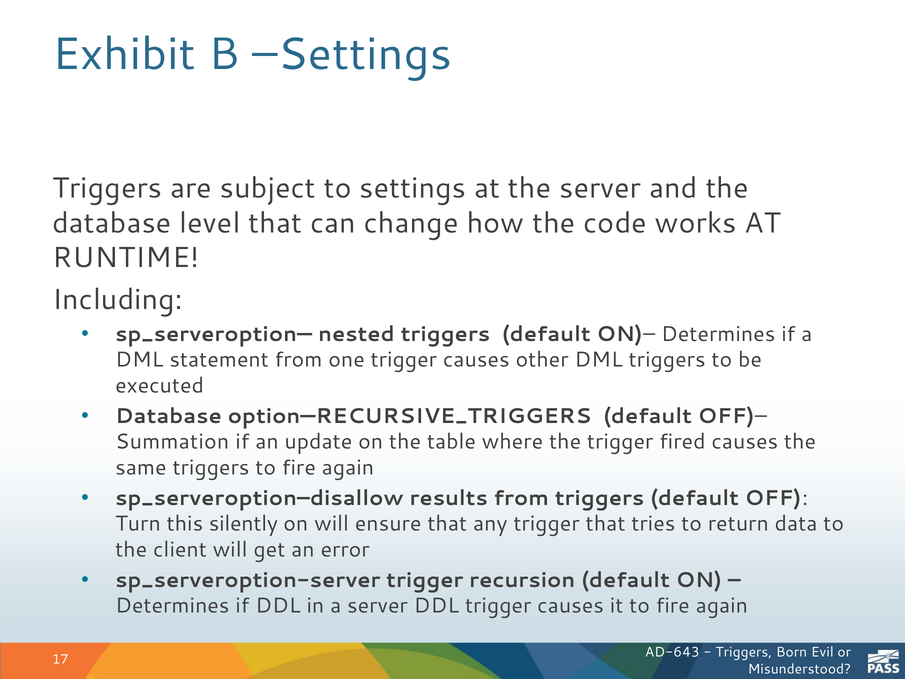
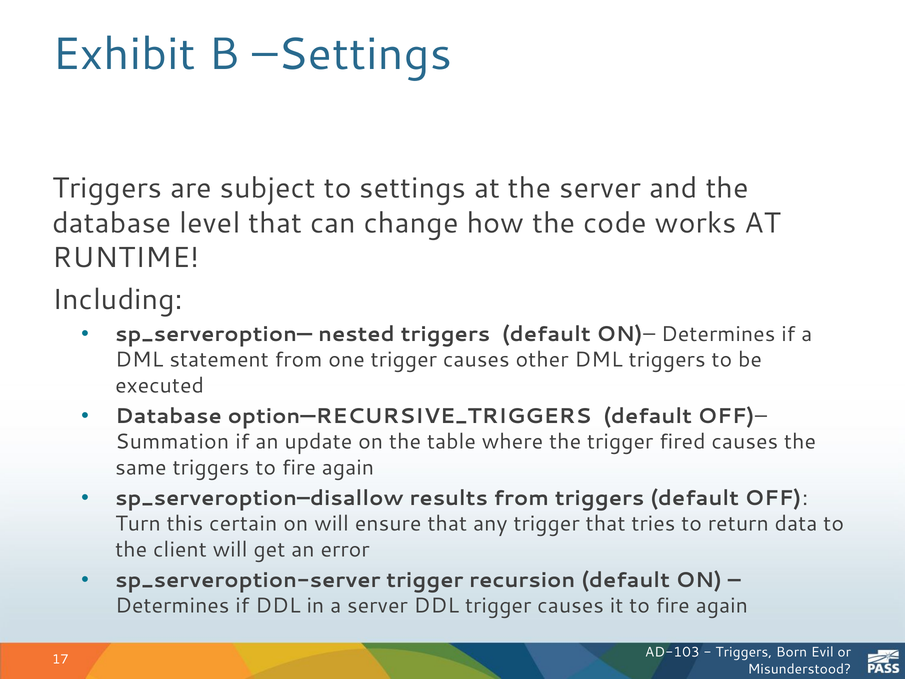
silently: silently -> certain (243, 524)
AD-643: AD-643 -> AD-103 (672, 652)
